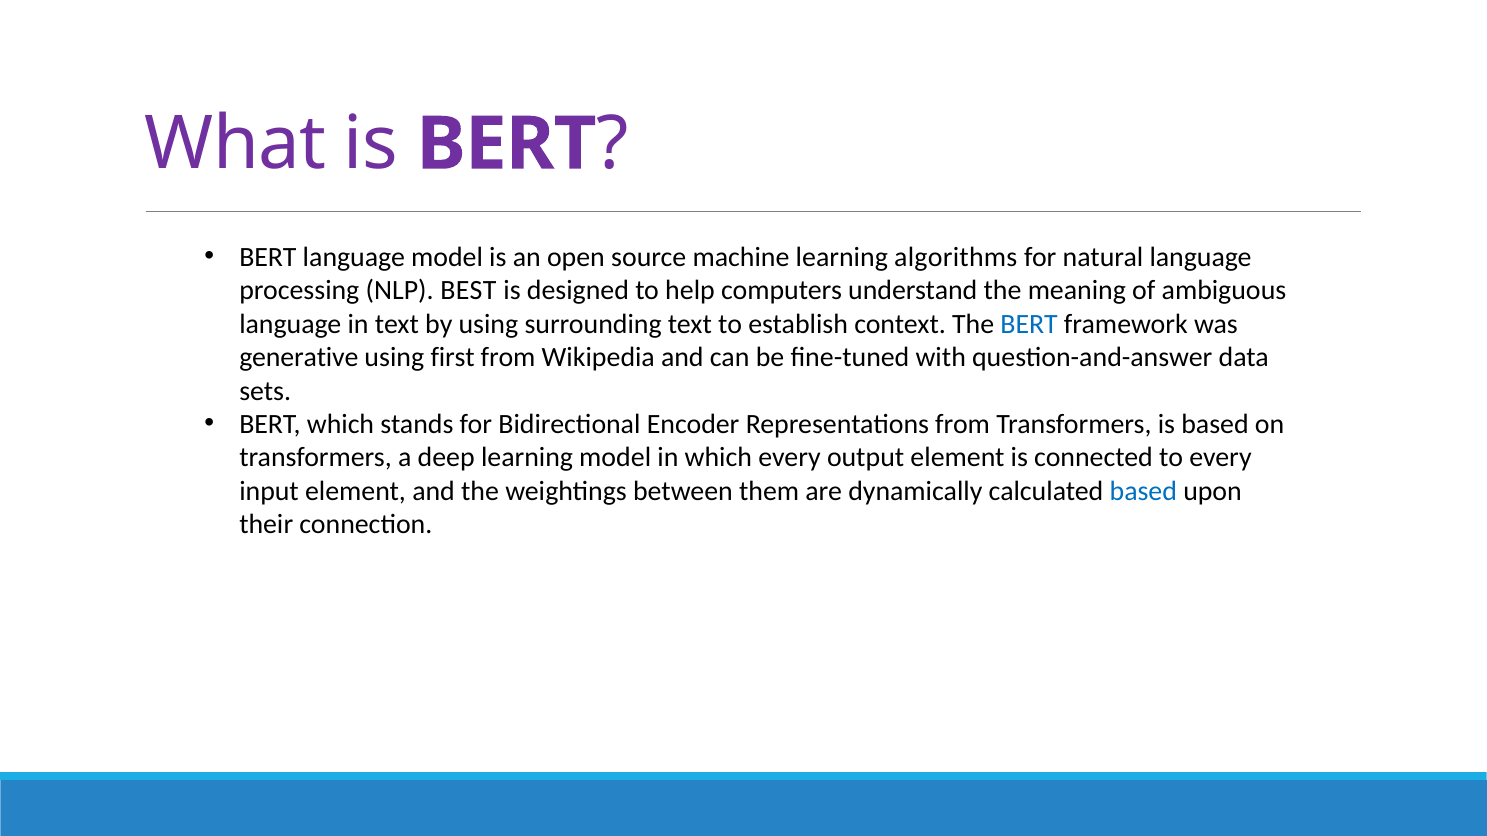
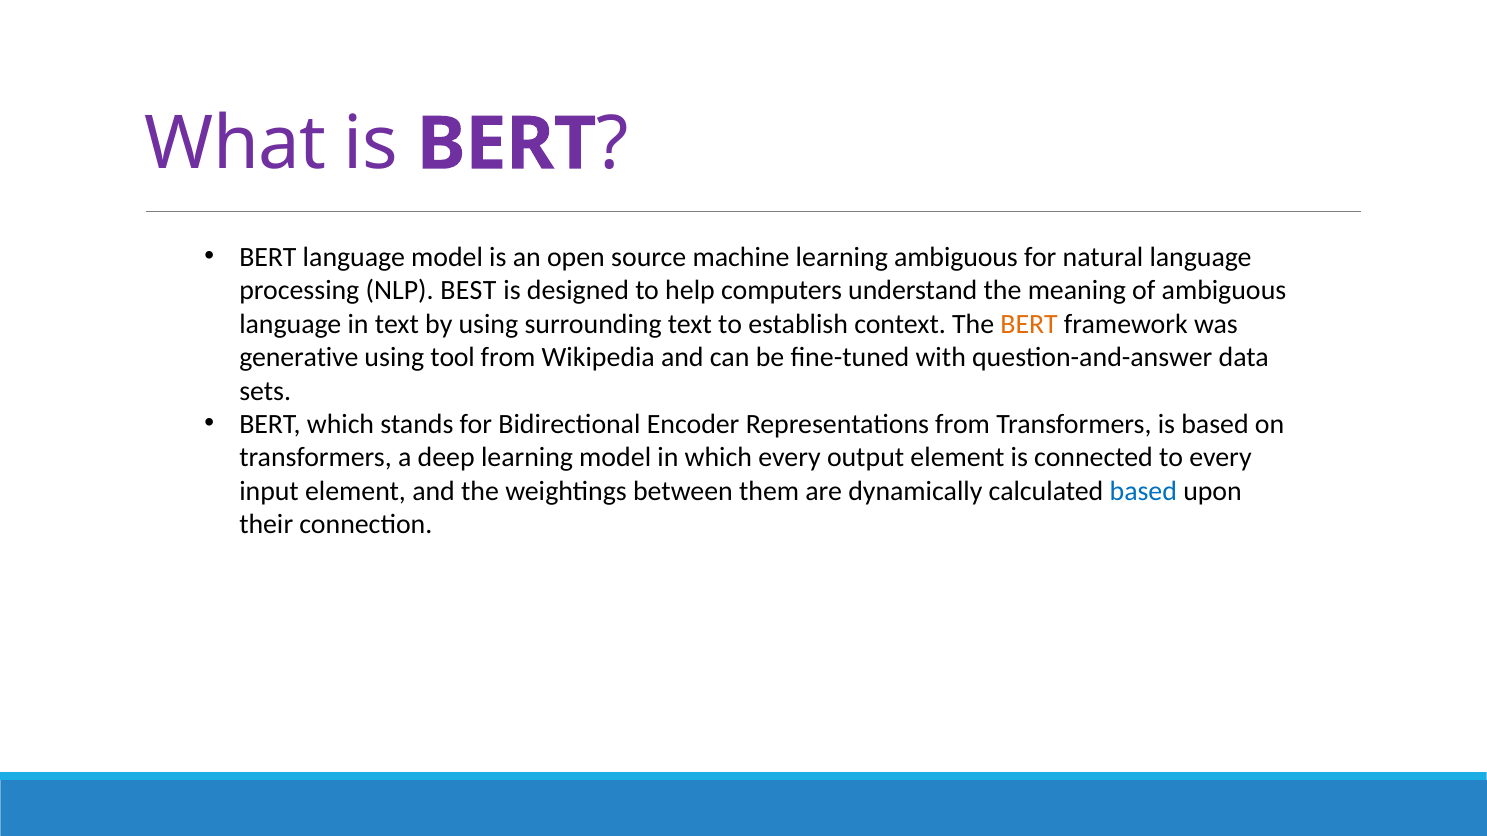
learning algorithms: algorithms -> ambiguous (956, 257)
BERT colour: blue -> orange (1029, 324)
first: first -> tool (453, 358)
